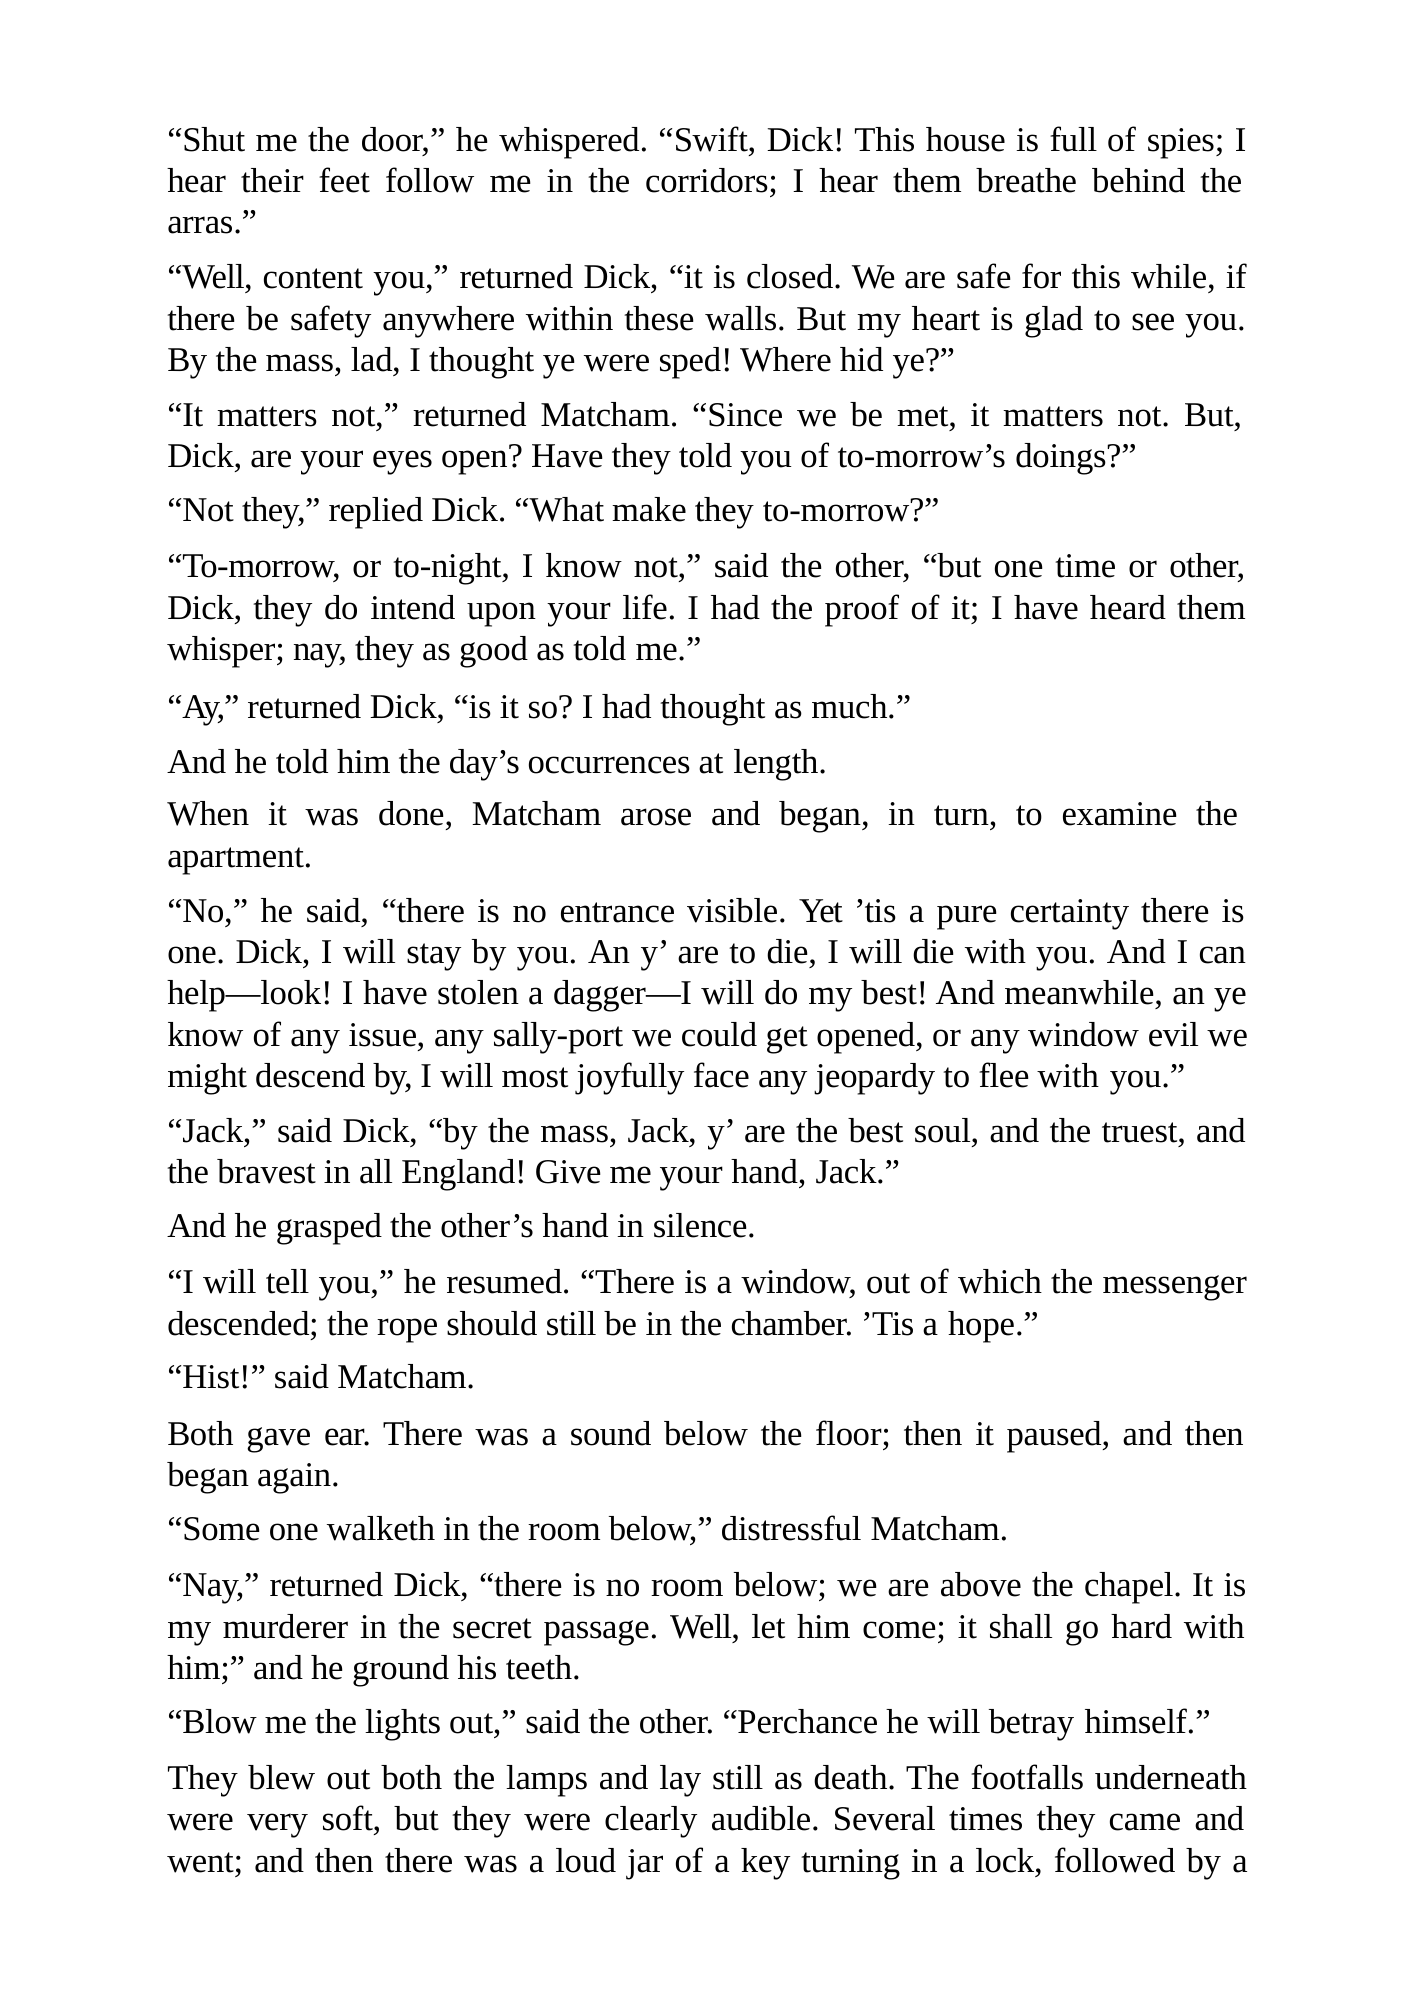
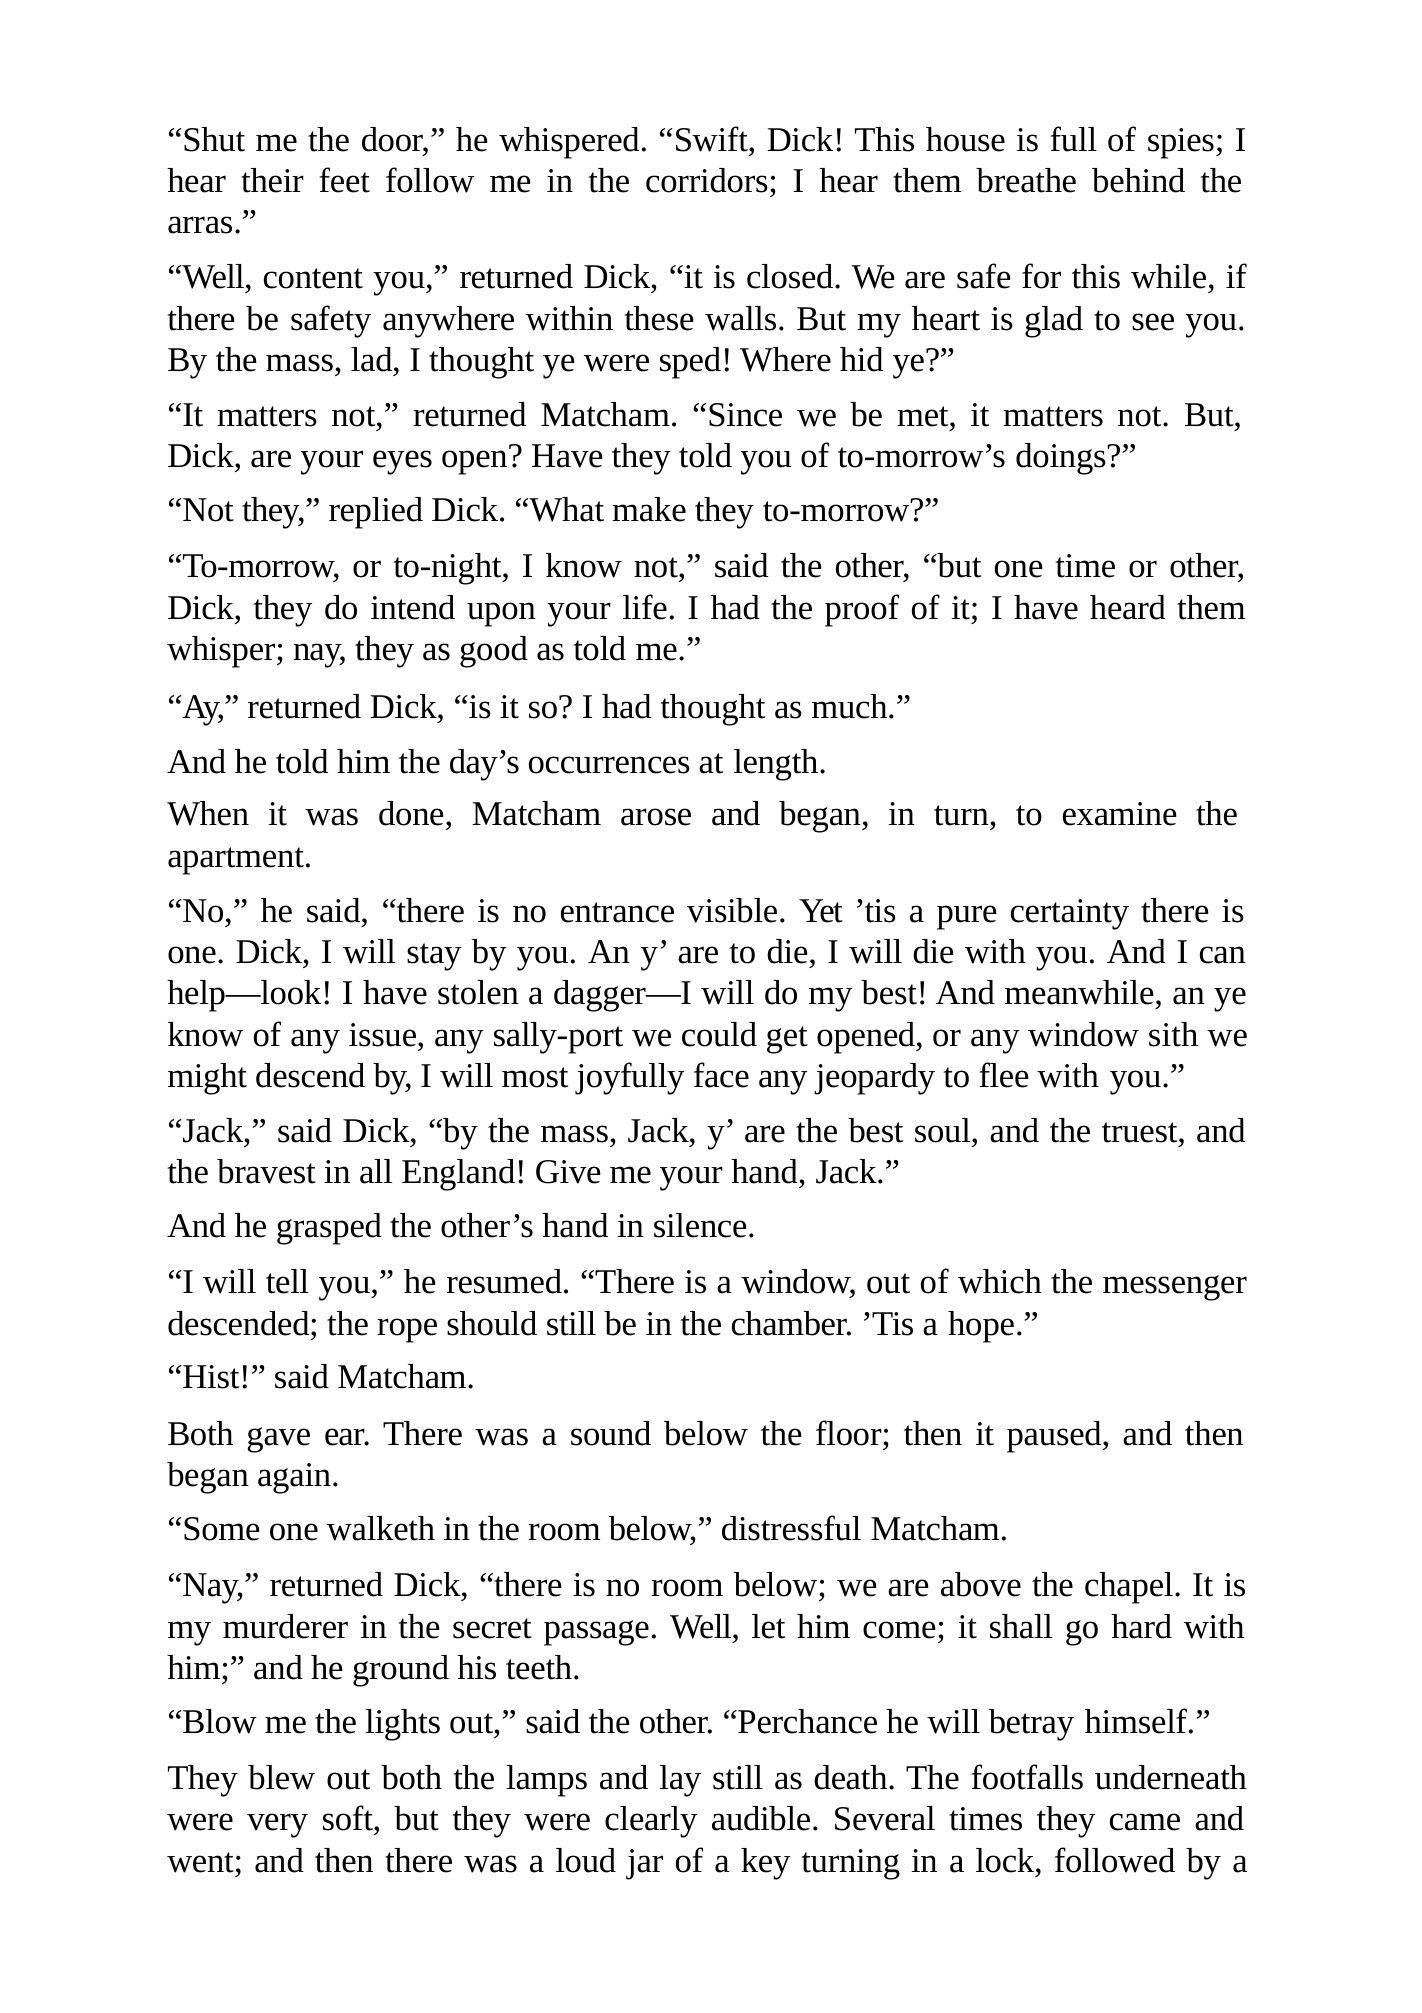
evil: evil -> sith (1173, 1034)
